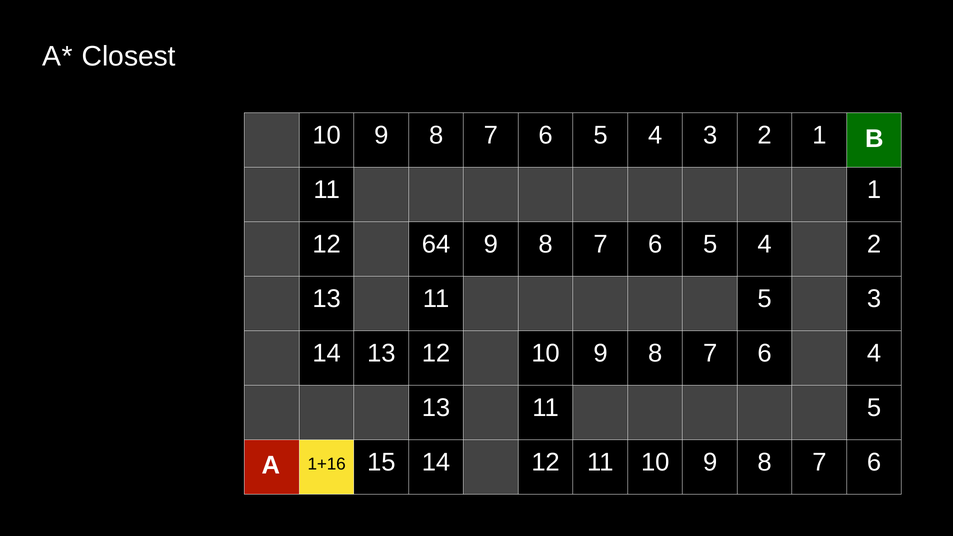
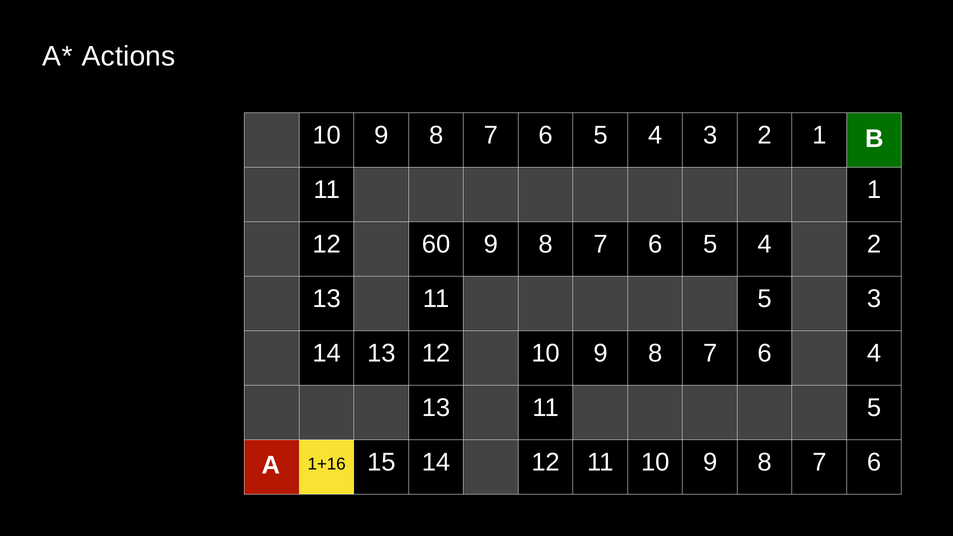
Closest: Closest -> Actions (129, 57)
64: 64 -> 60 (436, 244)
